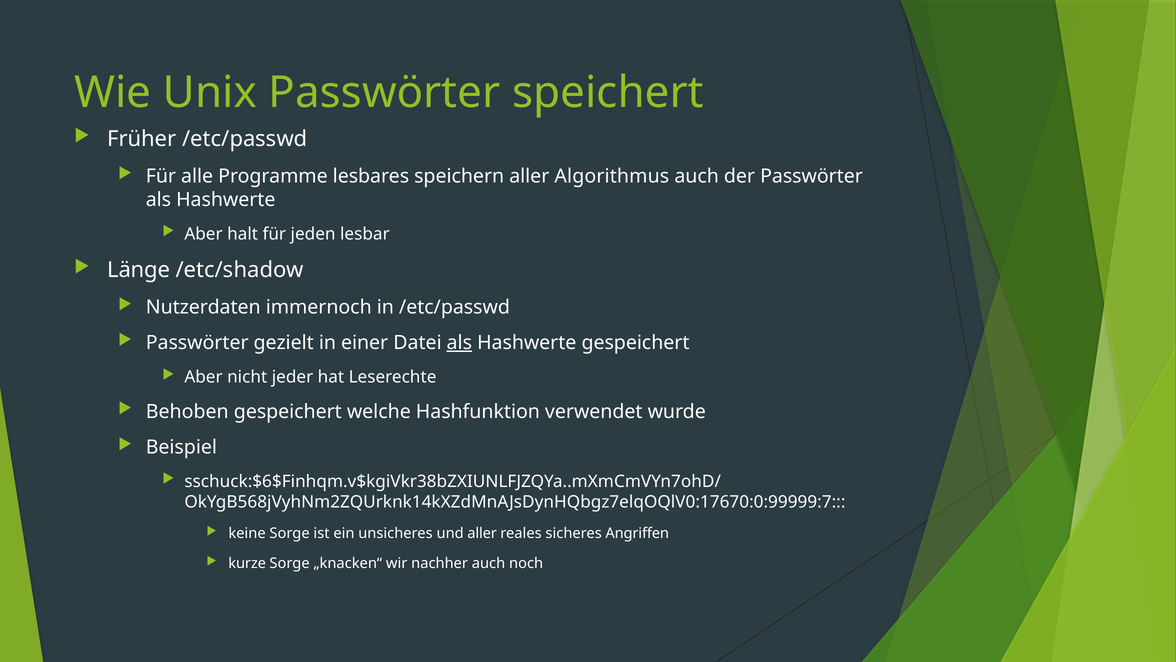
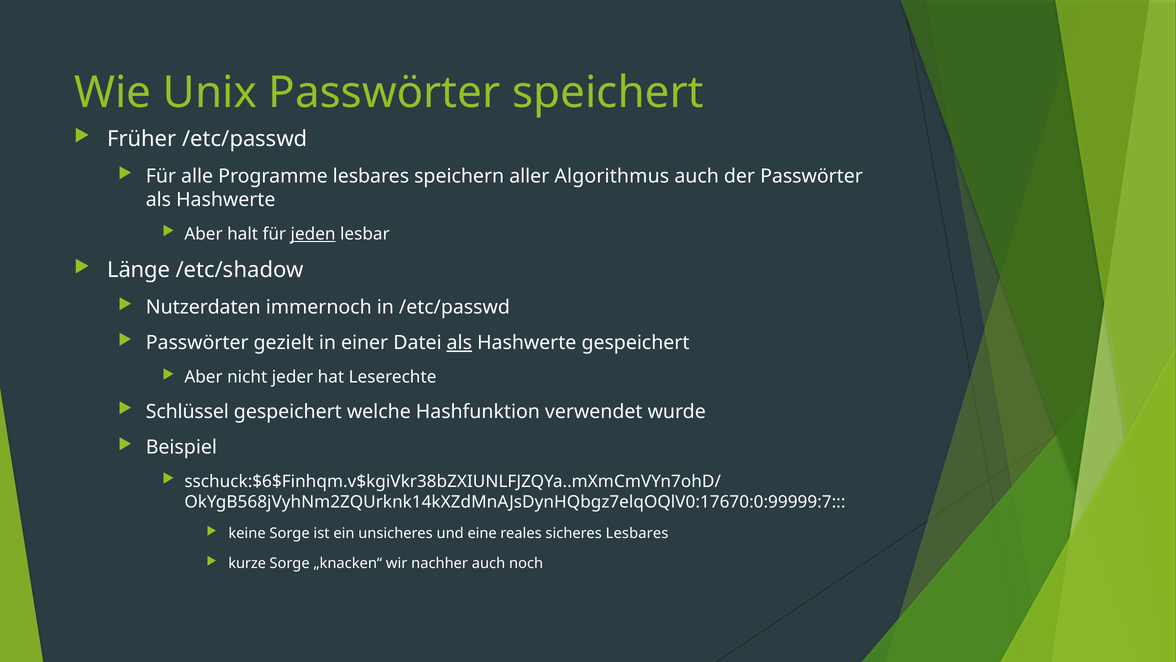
jeden underline: none -> present (313, 234)
Behoben: Behoben -> Schlüssel (187, 411)
und aller: aller -> eine (482, 533)
sicheres Angriffen: Angriffen -> Lesbares (637, 533)
